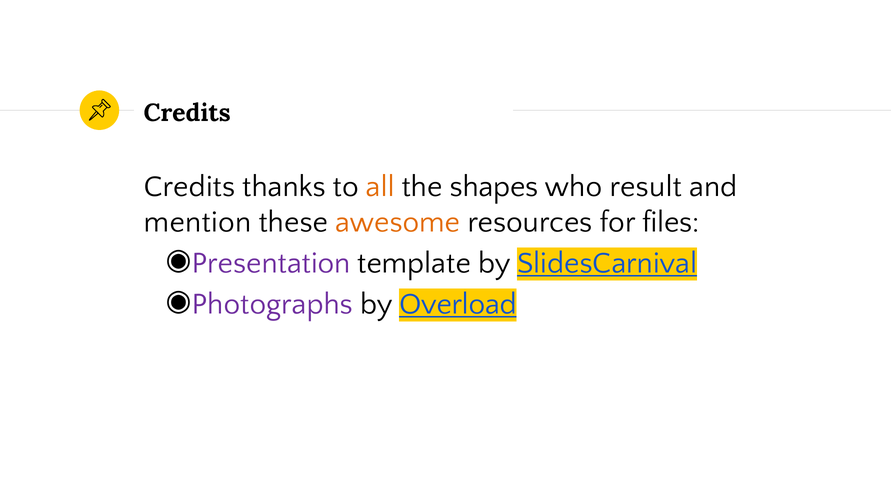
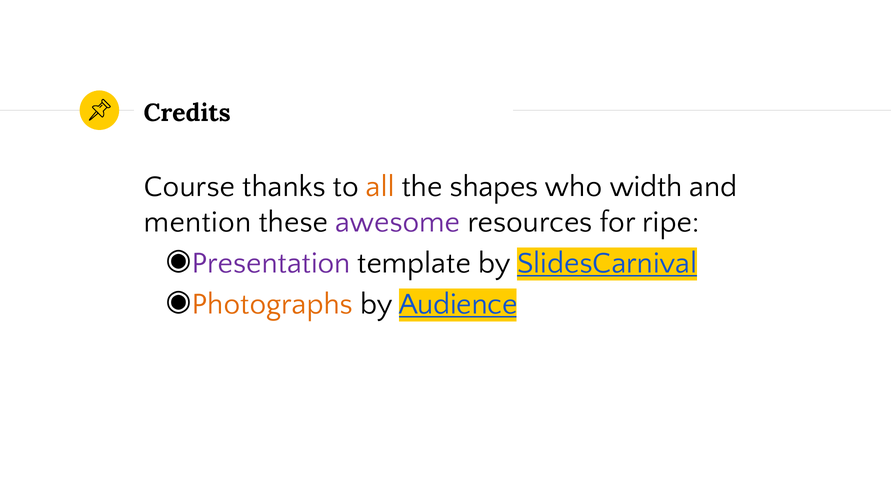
Credits: Credits -> Course (189, 186)
result: result -> width (646, 186)
awesome colour: orange -> purple (398, 222)
files: files -> ripe (671, 222)
Photographs colour: purple -> orange (272, 304)
Overload: Overload -> Audience (458, 304)
